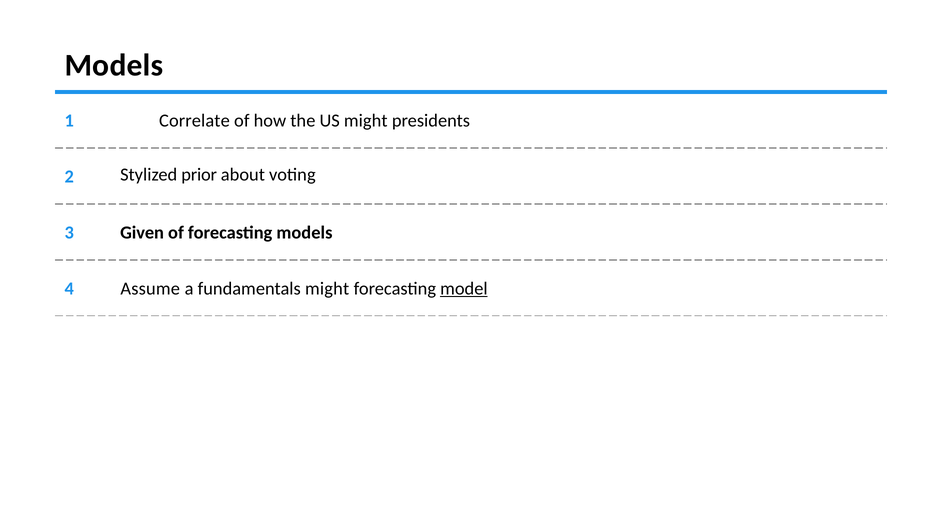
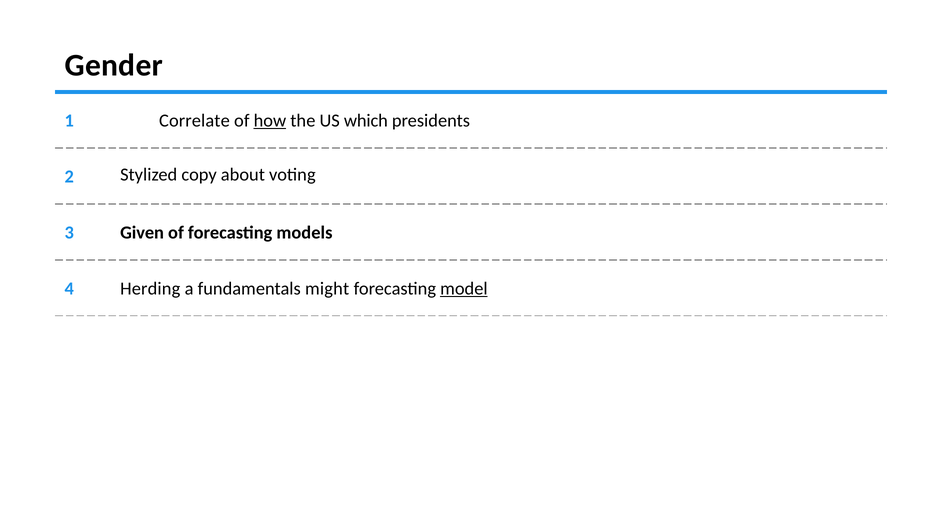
Models: Models -> Gender (114, 65)
how underline: none -> present (270, 121)
US might: might -> which (366, 121)
prior: prior -> copy (199, 175)
Assume: Assume -> Herding (150, 289)
